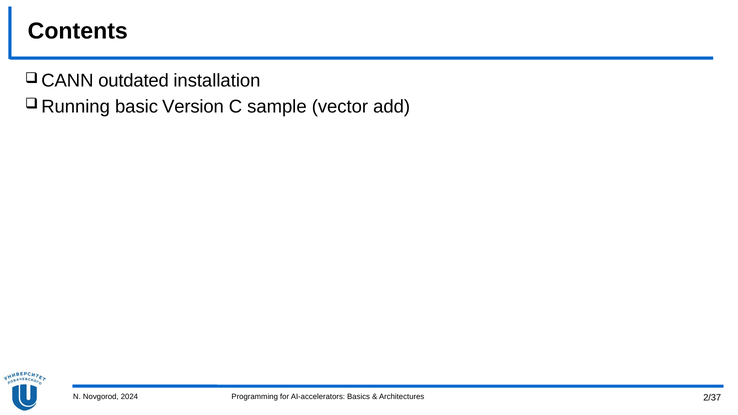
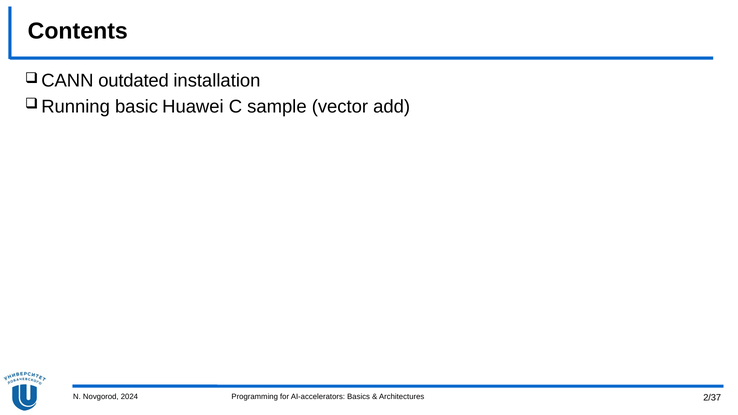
Version: Version -> Huawei (193, 107)
